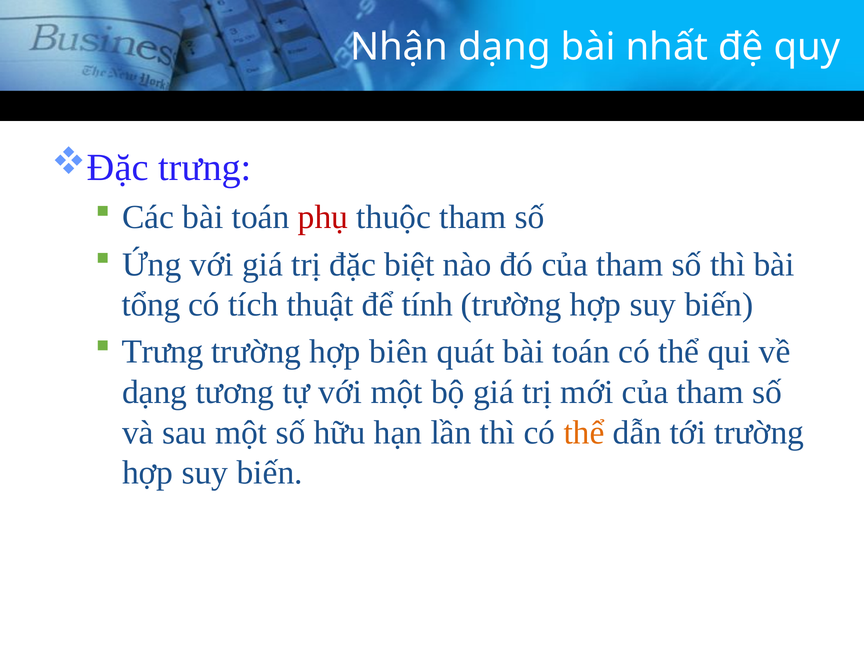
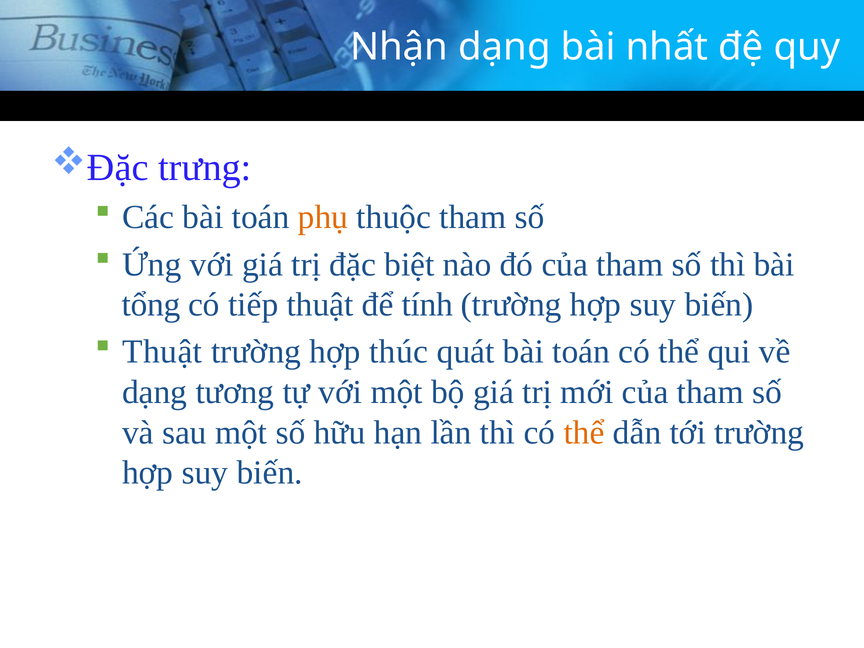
phụ colour: red -> orange (323, 217)
tích: tích -> tiếp (253, 305)
Trưng: Trưng -> Thuật (162, 352)
biên: biên -> thúc (399, 352)
